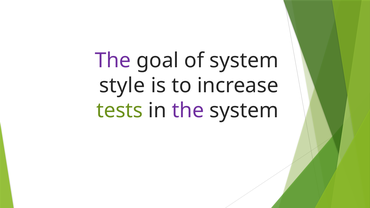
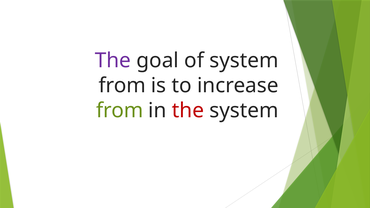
style: style -> from (122, 86)
tests: tests -> from (120, 111)
the colour: purple -> red (188, 111)
